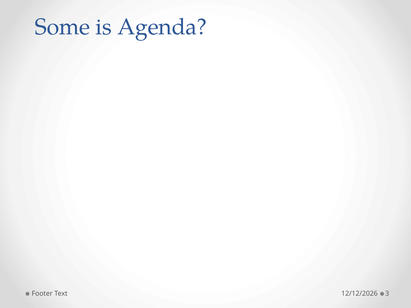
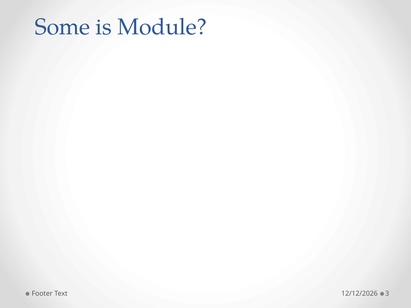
Agenda: Agenda -> Module (162, 27)
